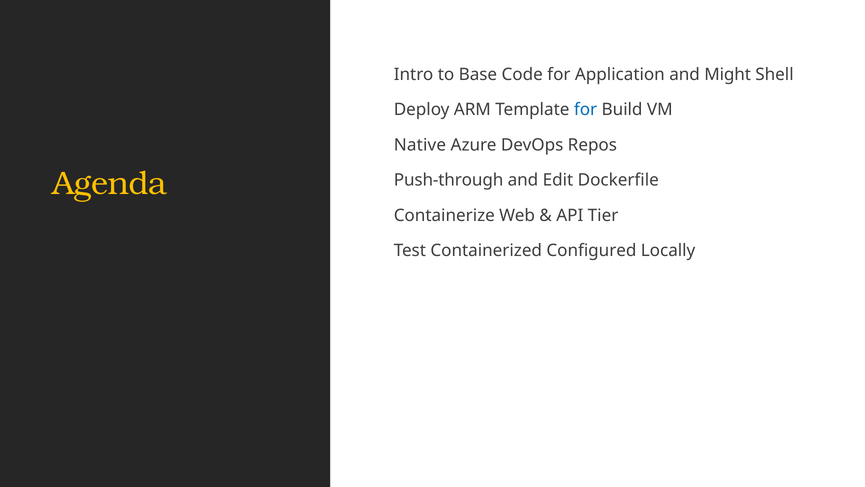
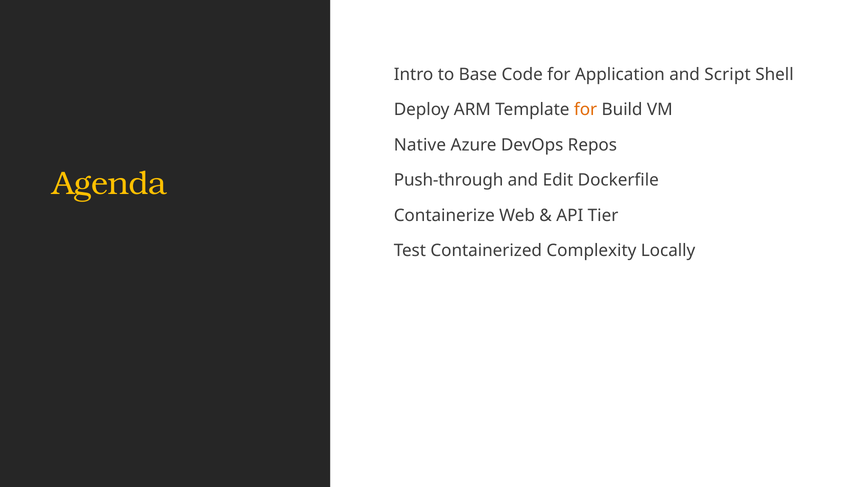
Might: Might -> Script (728, 74)
for colour: blue -> orange (586, 110)
Configured: Configured -> Complexity (591, 250)
